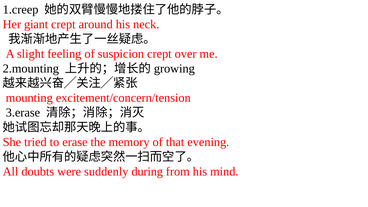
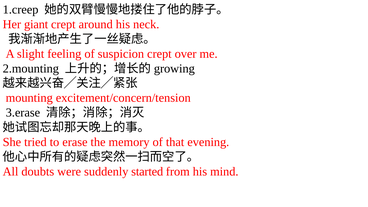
during: during -> started (147, 172)
